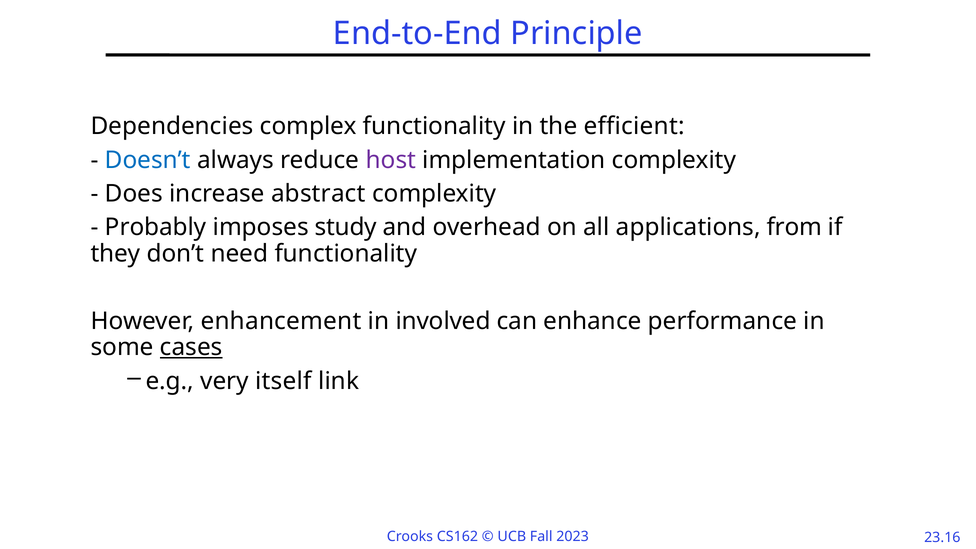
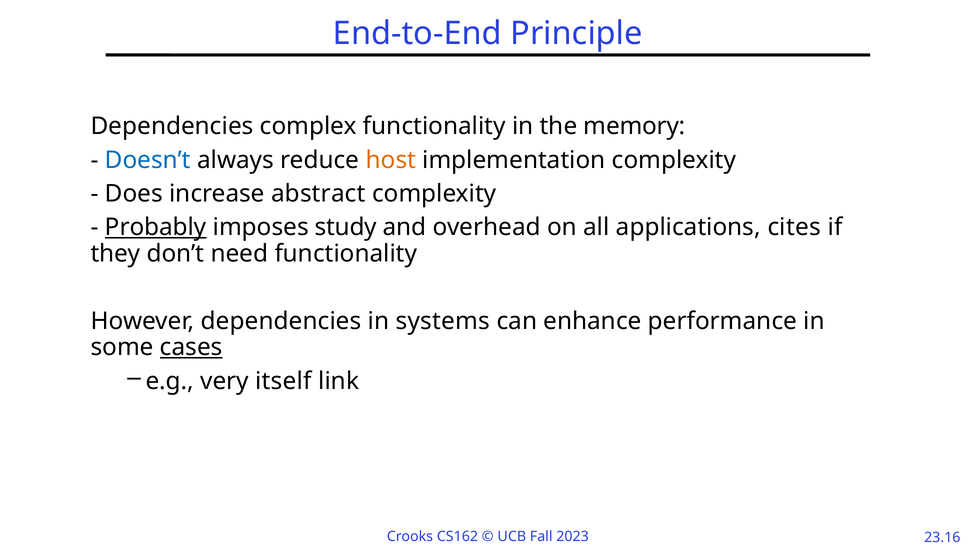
efficient: efficient -> memory (634, 126)
host colour: purple -> orange (391, 160)
Probably underline: none -> present (156, 227)
from: from -> cites (794, 227)
However enhancement: enhancement -> dependencies (281, 321)
involved: involved -> systems (443, 321)
